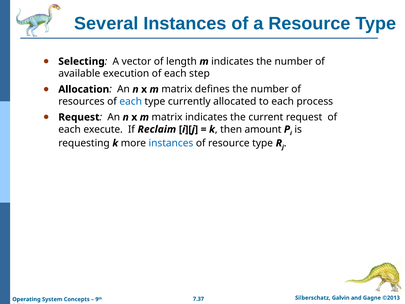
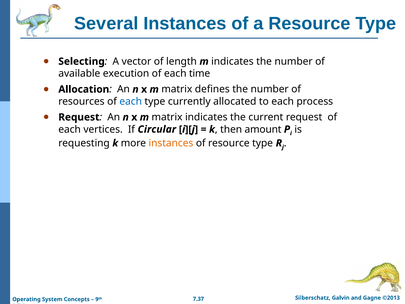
step: step -> time (200, 74)
execute: execute -> vertices (103, 129)
Reclaim: Reclaim -> Circular (157, 129)
instances colour: blue -> orange (171, 143)
